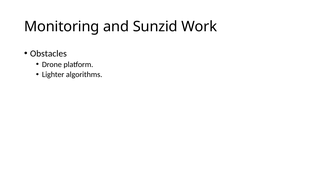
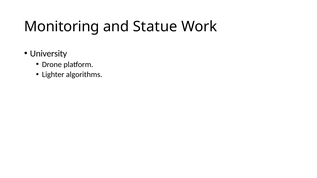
Sunzid: Sunzid -> Statue (155, 27)
Obstacles: Obstacles -> University (49, 54)
